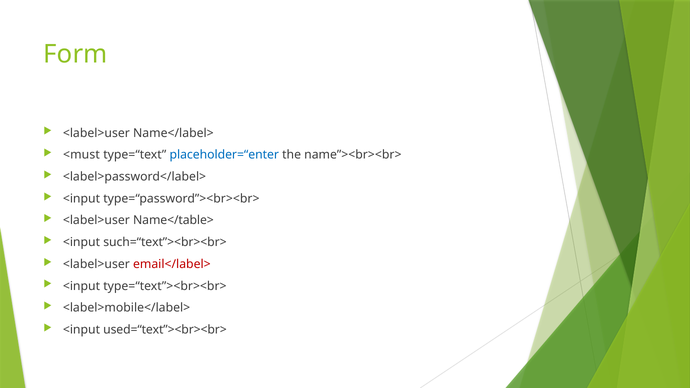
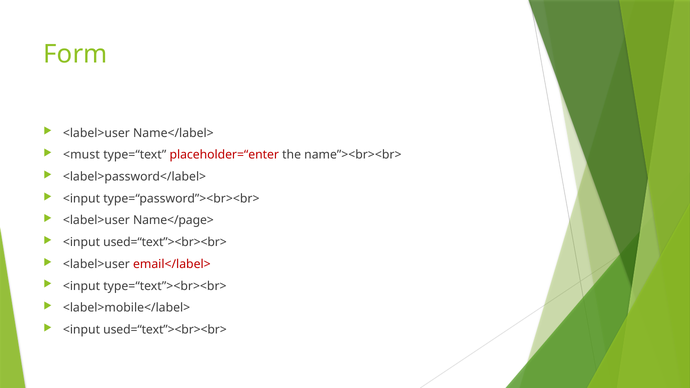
placeholder=“enter colour: blue -> red (224, 155)
Name</table>: Name</table> -> Name</page> (173, 221)
such=“text”><br><br>: such=“text”><br><br> -> used=“text”><br><br> (165, 242)
